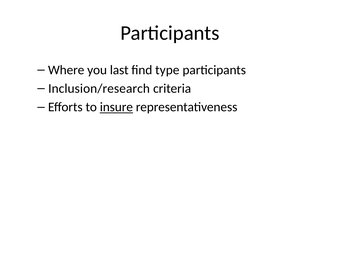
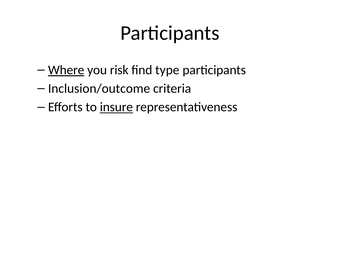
Where underline: none -> present (66, 70)
last: last -> risk (119, 70)
Inclusion/research: Inclusion/research -> Inclusion/outcome (99, 89)
